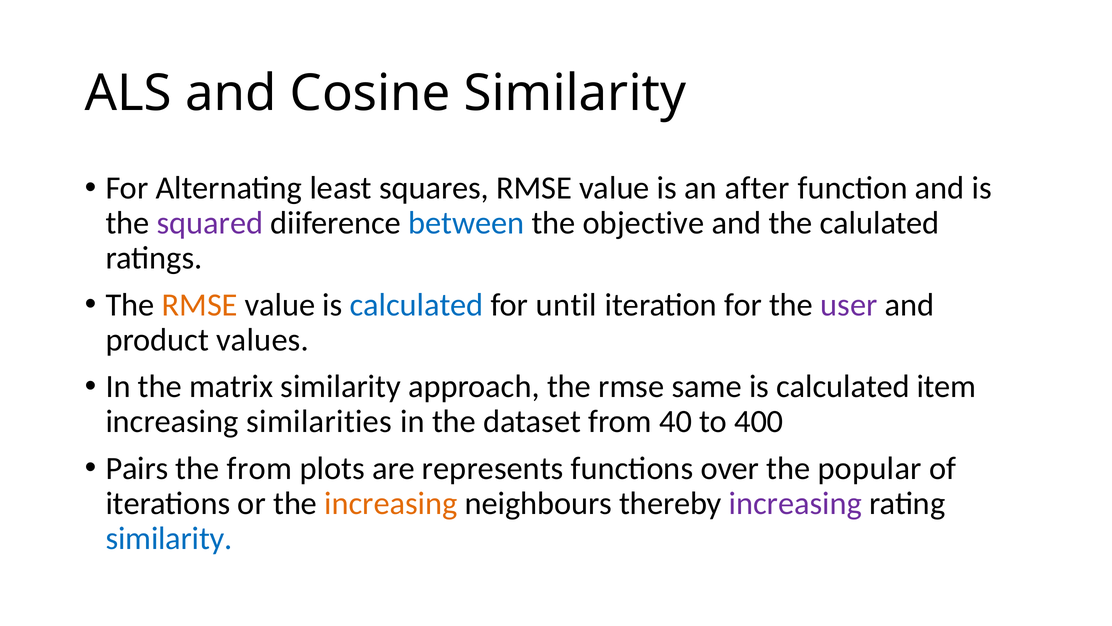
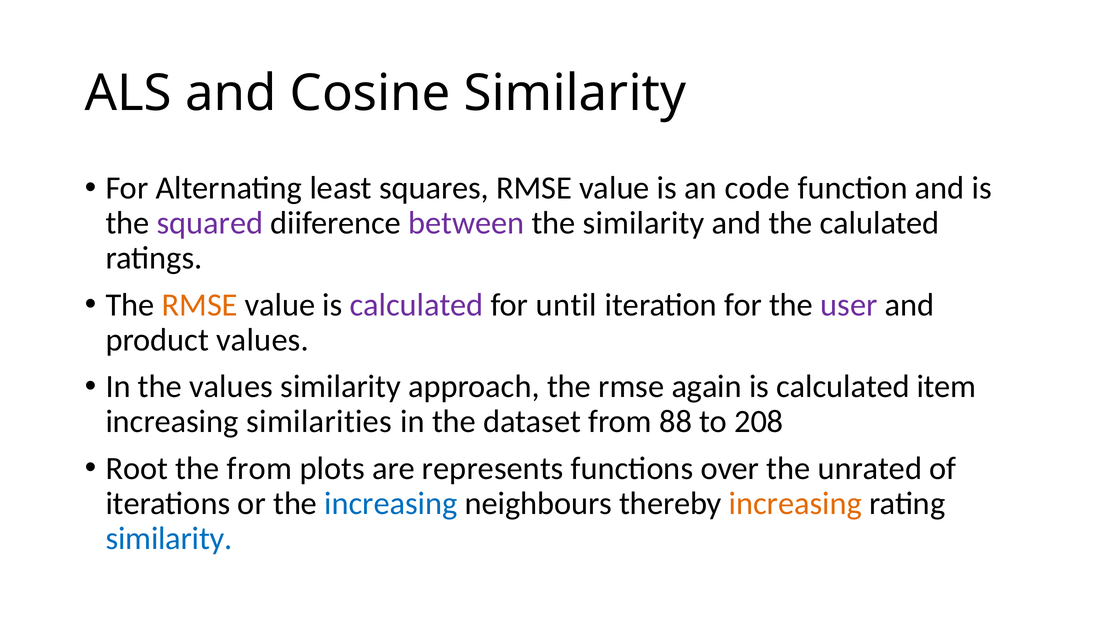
after: after -> code (757, 188)
between colour: blue -> purple (466, 223)
the objective: objective -> similarity (644, 223)
calculated colour: blue -> purple (417, 305)
the matrix: matrix -> values (231, 386)
same: same -> again (707, 386)
40: 40 -> 88 (676, 421)
400: 400 -> 208 (759, 421)
Pairs: Pairs -> Root (137, 468)
popular: popular -> unrated (870, 468)
increasing colour: orange -> blue (391, 503)
increasing colour: purple -> orange (795, 503)
